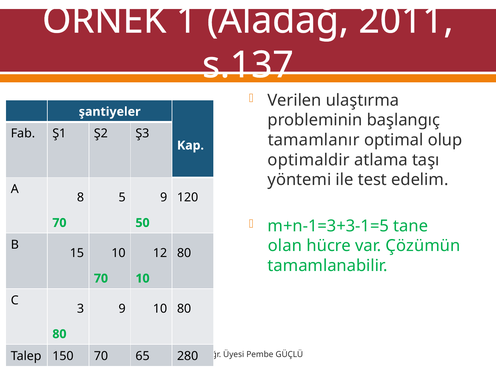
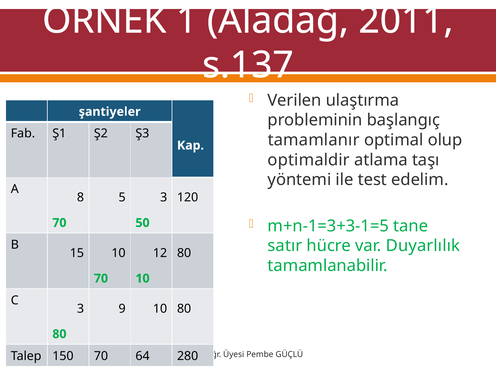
5 9: 9 -> 3 (164, 198)
olan: olan -> satır (285, 246)
Çözümün: Çözümün -> Duyarlılık (423, 246)
65: 65 -> 64 (143, 356)
